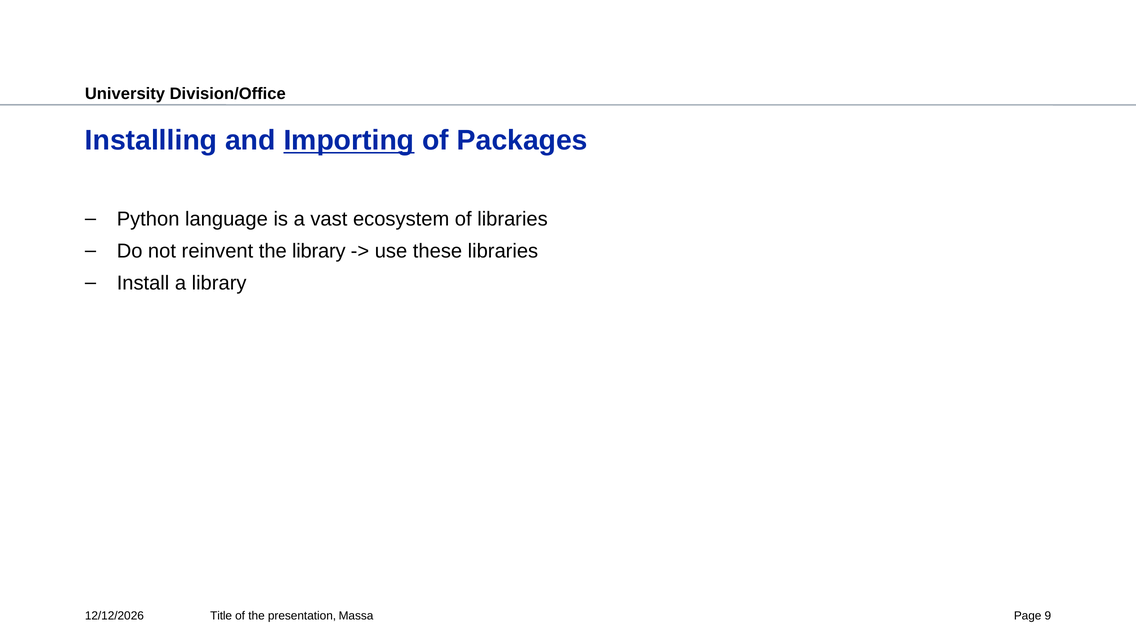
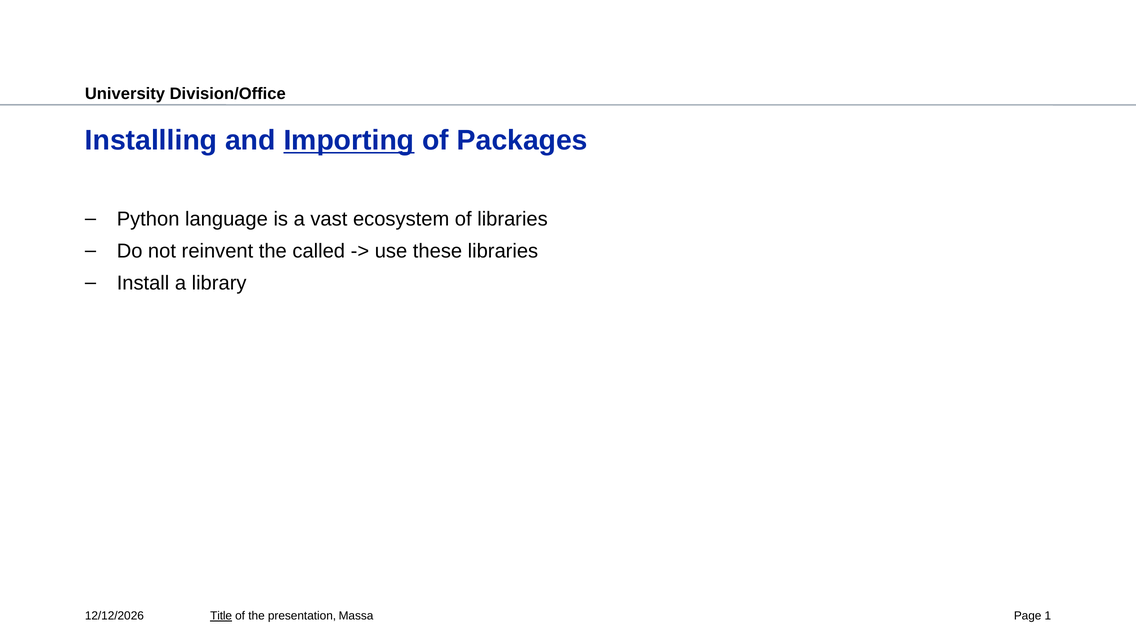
the library: library -> called (319, 251)
Title underline: none -> present (221, 616)
9: 9 -> 1 (1048, 616)
